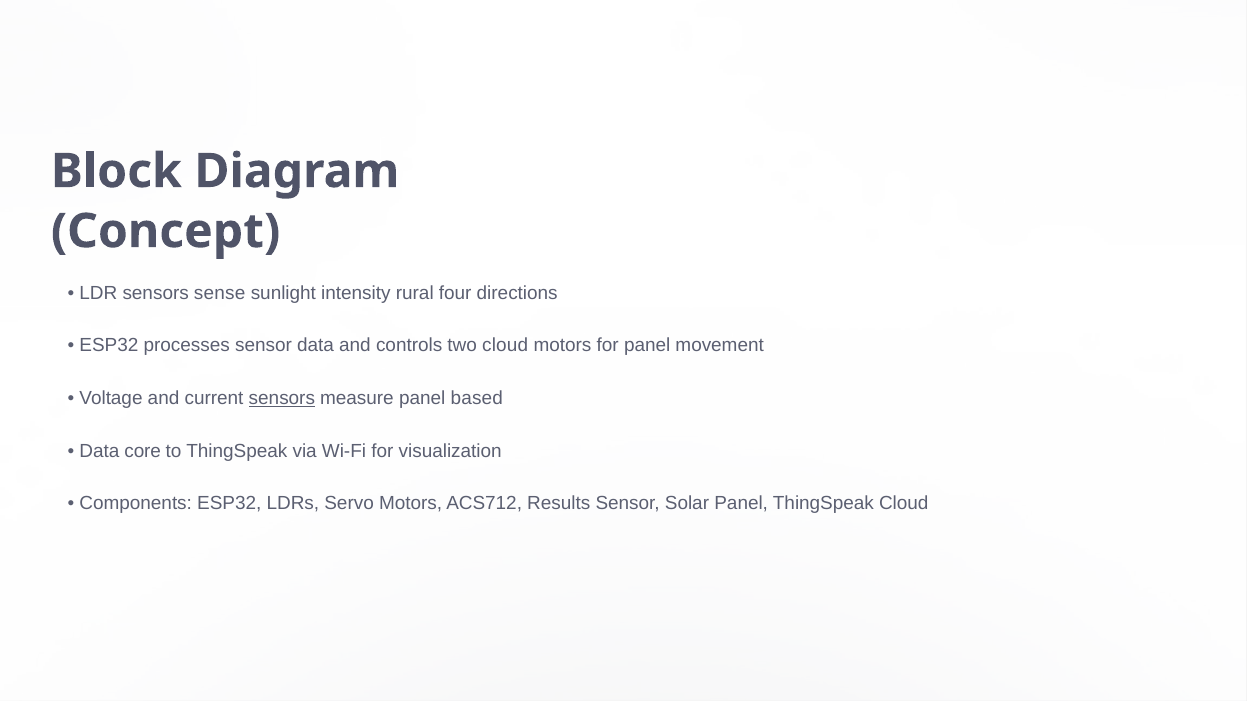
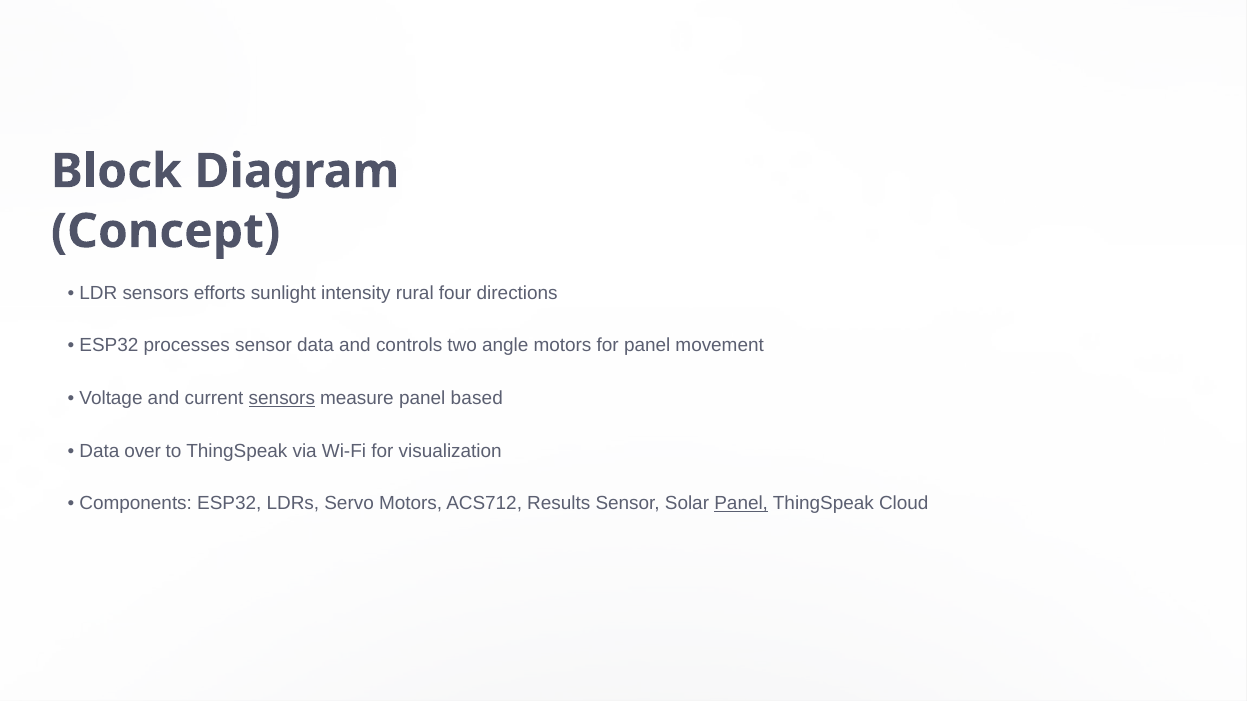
sense: sense -> efforts (220, 293)
two cloud: cloud -> angle (505, 346)
core: core -> over (143, 451)
Panel underline: none -> present (741, 504)
